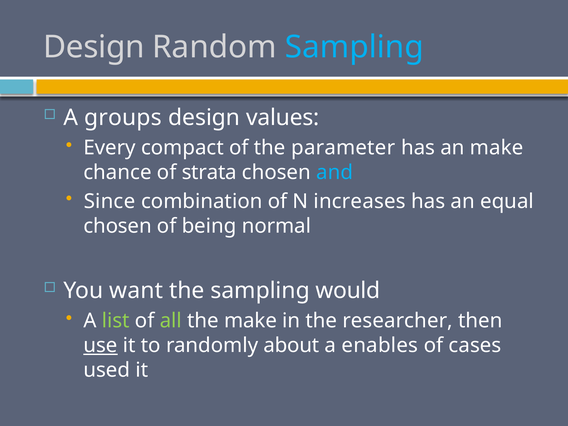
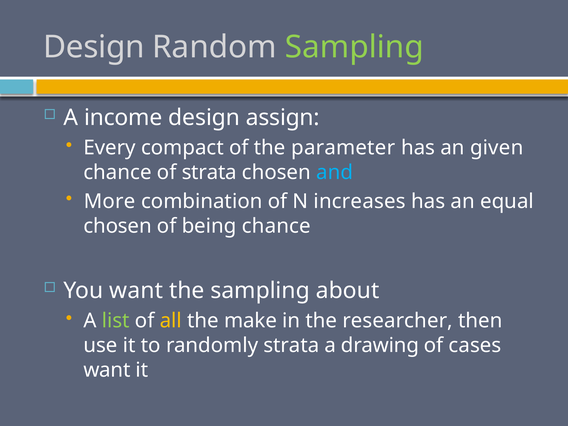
Sampling colour: light blue -> light green (354, 47)
groups: groups -> income (123, 118)
values: values -> assign (283, 118)
an make: make -> given (497, 148)
Since: Since -> More (110, 201)
being normal: normal -> chance (276, 226)
would: would -> about (348, 291)
all colour: light green -> yellow (171, 321)
use underline: present -> none (101, 345)
randomly about: about -> strata (291, 345)
enables: enables -> drawing (380, 345)
used: used -> want (107, 370)
